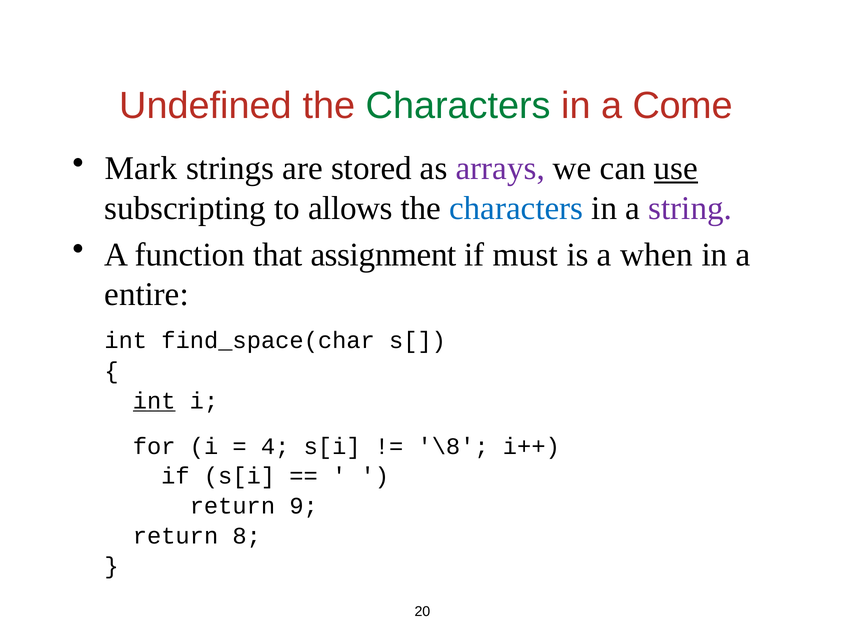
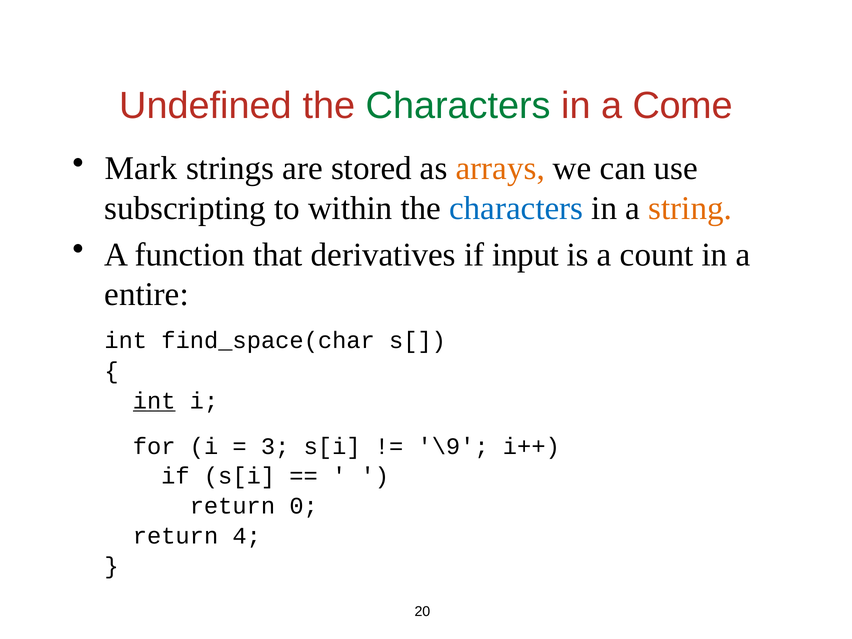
arrays colour: purple -> orange (500, 168)
use underline: present -> none (676, 168)
allows: allows -> within (350, 208)
string colour: purple -> orange (690, 208)
assignment: assignment -> derivatives (383, 255)
must: must -> input (526, 255)
when: when -> count (657, 255)
4: 4 -> 3 (275, 446)
\8: \8 -> \9 (453, 446)
9: 9 -> 0 (304, 506)
8: 8 -> 4 (247, 536)
